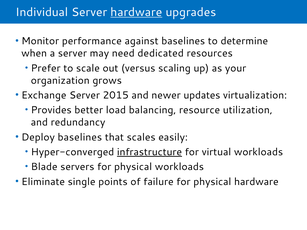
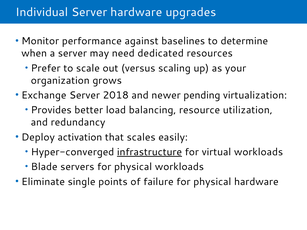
hardware underline: present -> none (136, 12)
2015: 2015 -> 2018 (116, 95)
updates: updates -> pending (202, 95)
Deploy baselines: baselines -> activation (80, 137)
